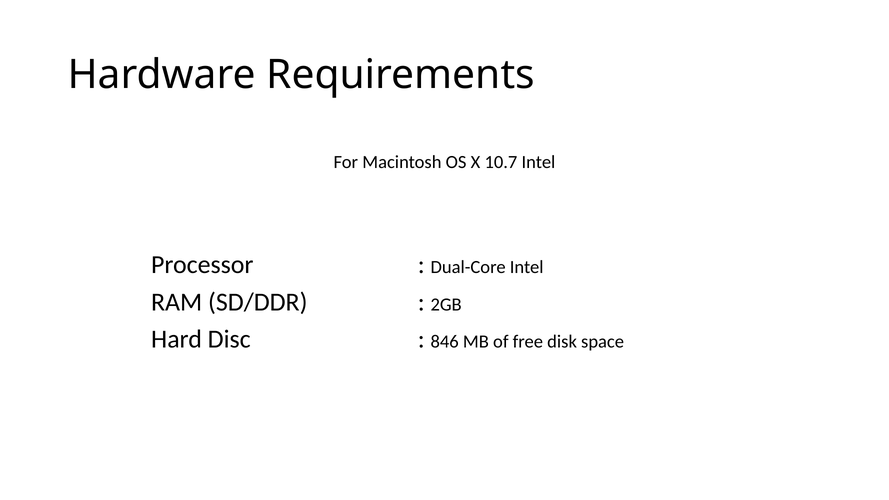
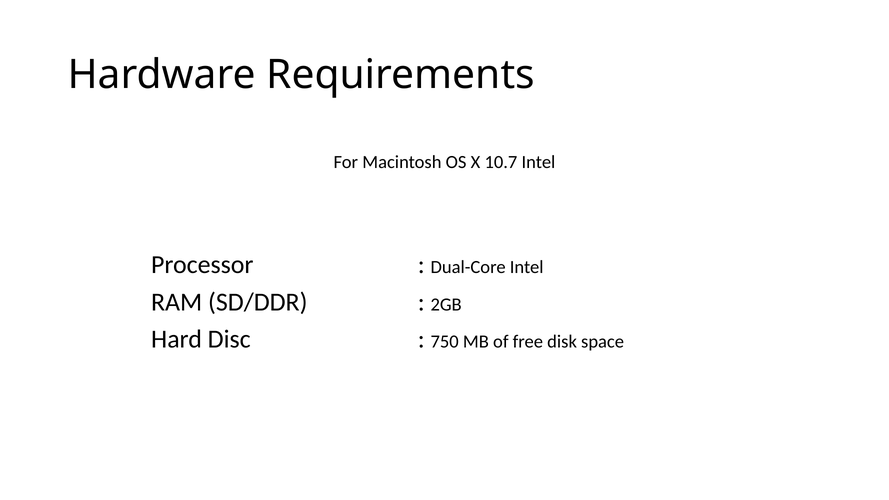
846: 846 -> 750 (445, 342)
